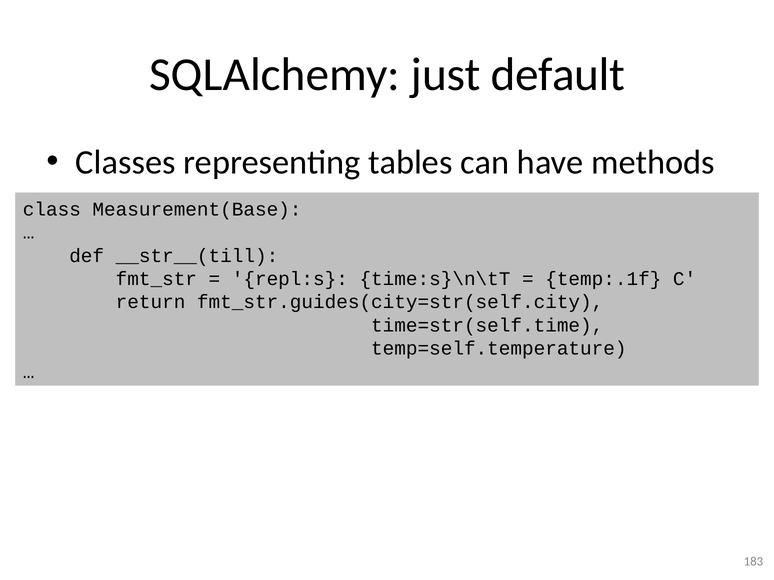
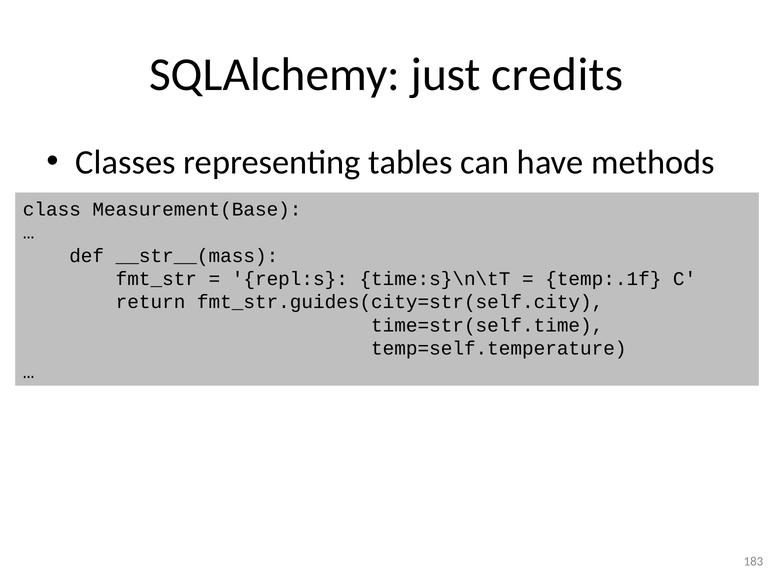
default: default -> credits (557, 75)
__str__(till: __str__(till -> __str__(mass (197, 256)
